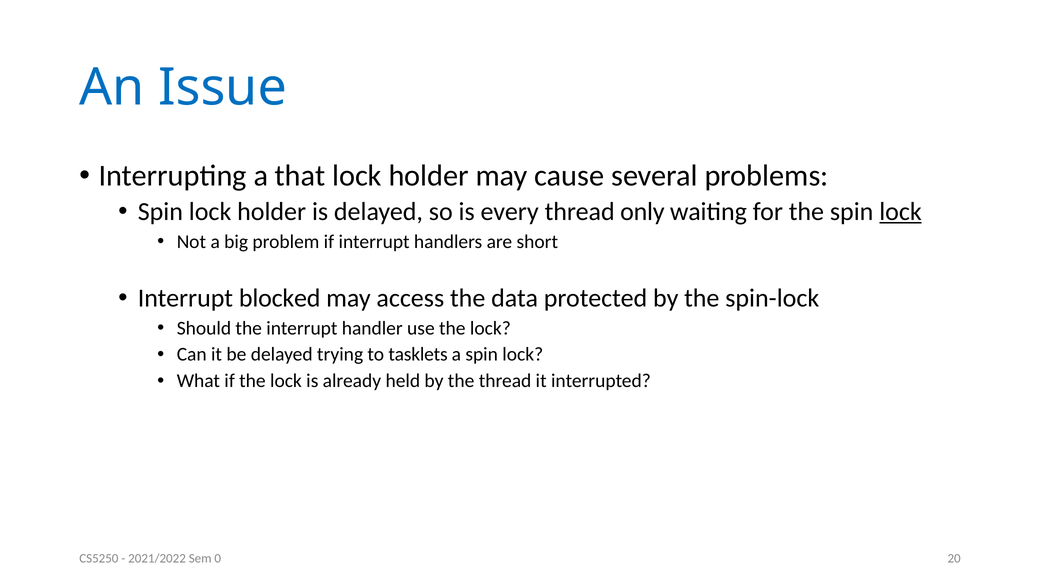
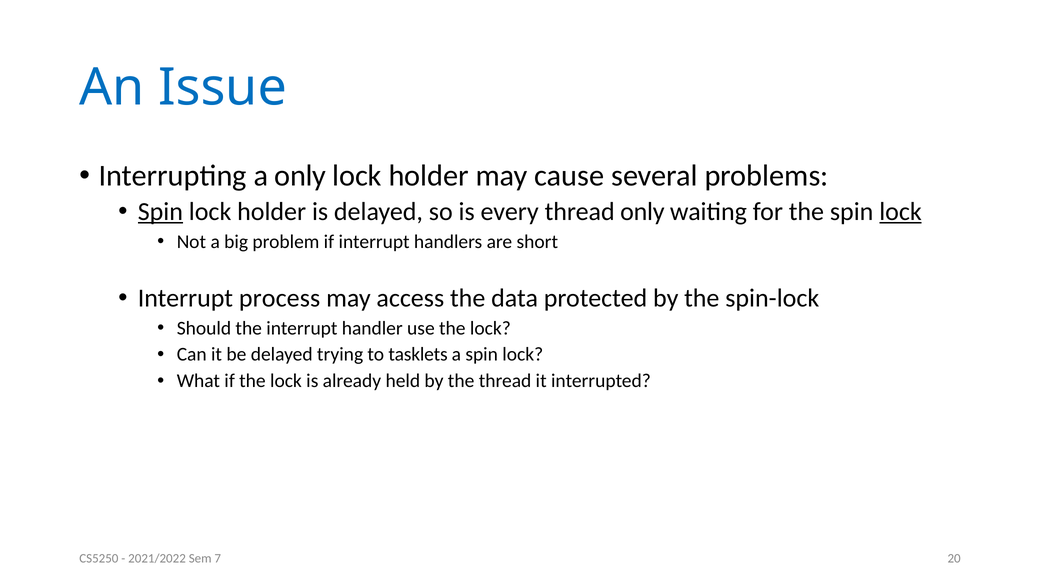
a that: that -> only (300, 176)
Spin underline: none -> present (160, 212)
blocked: blocked -> process (280, 298)
0: 0 -> 7 (218, 559)
